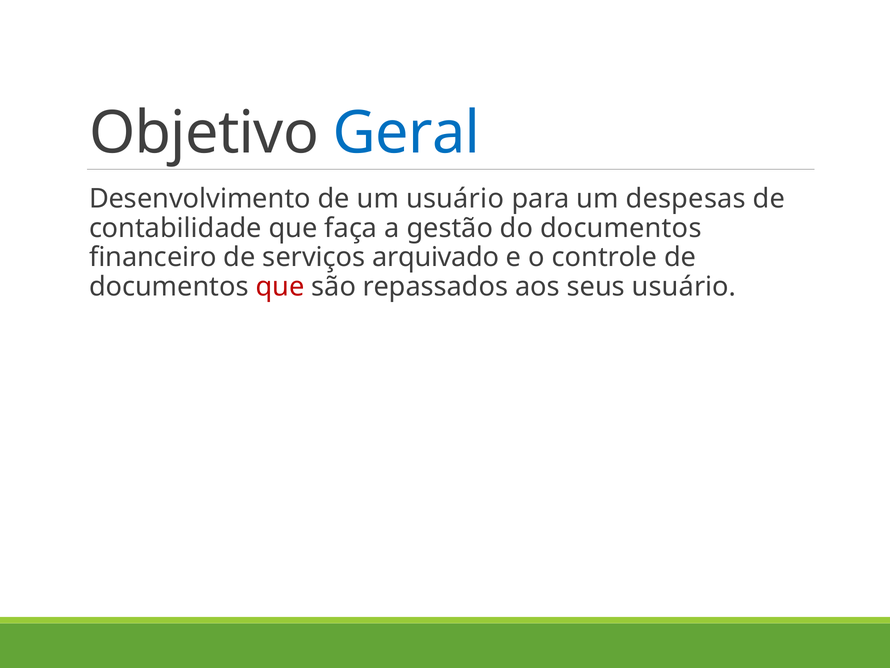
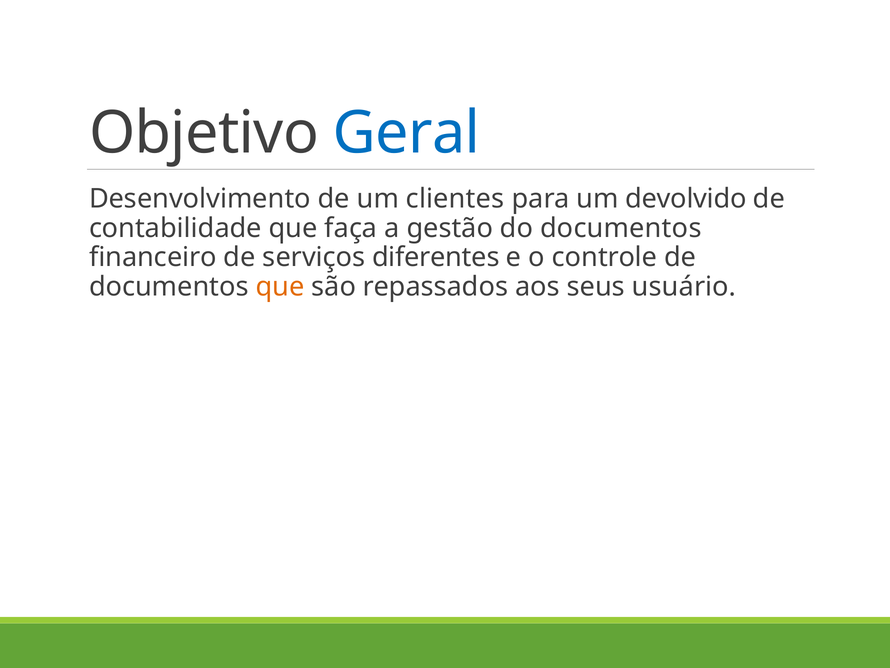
um usuário: usuário -> clientes (455, 199)
despesas: despesas -> devolvido (686, 199)
arquivado: arquivado -> diferentes (436, 257)
que colour: red -> orange (280, 287)
